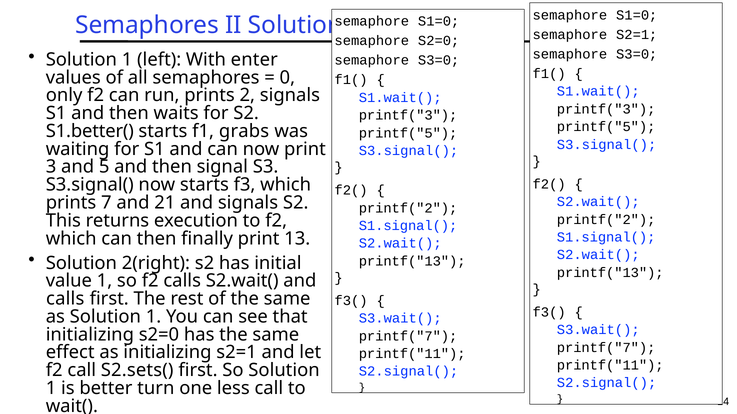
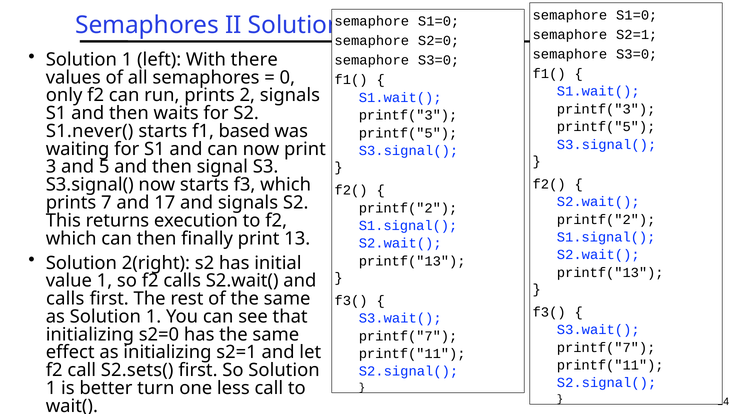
enter: enter -> there (254, 60)
S1.better(: S1.better( -> S1.never( (90, 131)
grabs: grabs -> based (244, 131)
21: 21 -> 17 (165, 203)
